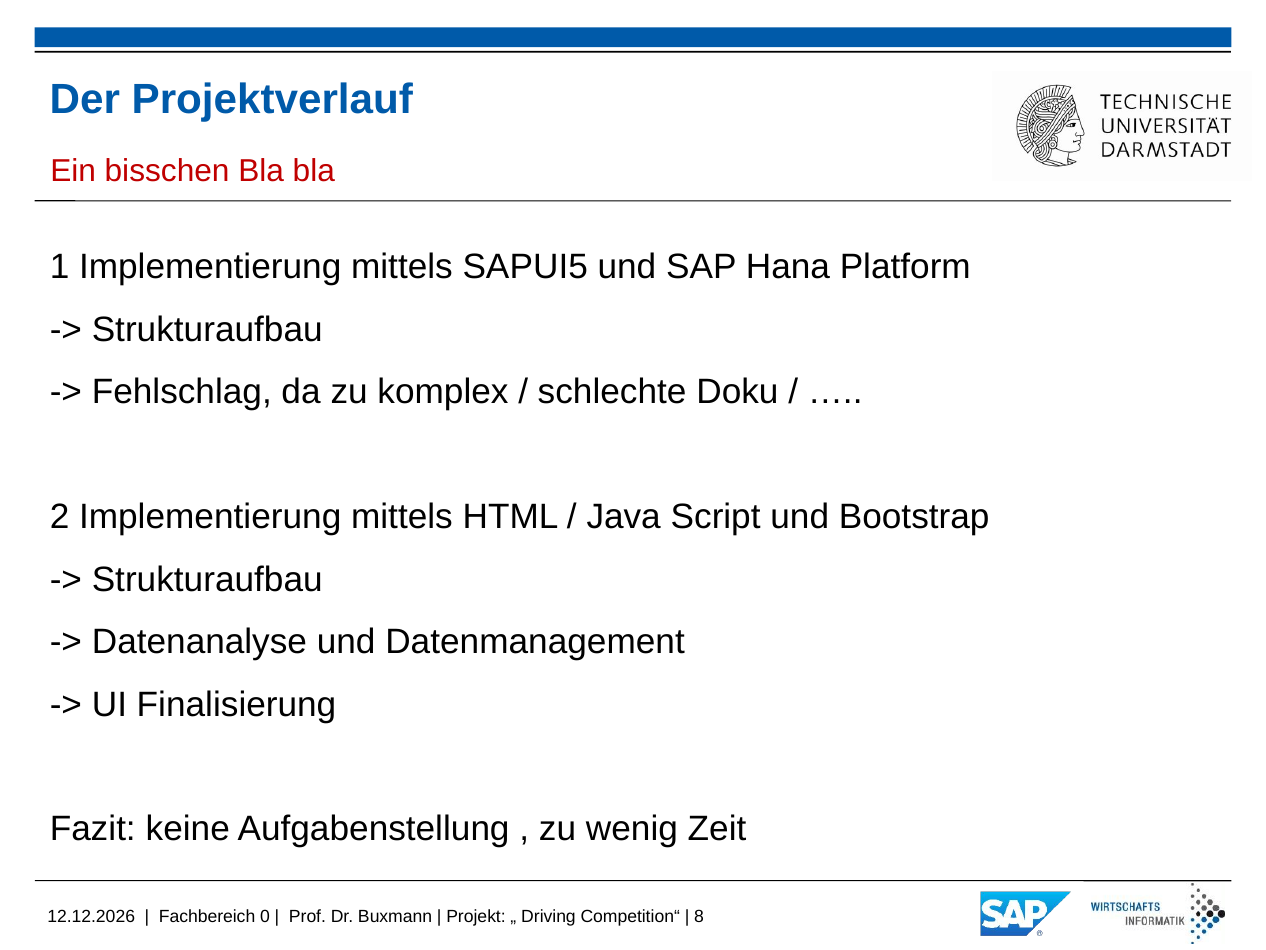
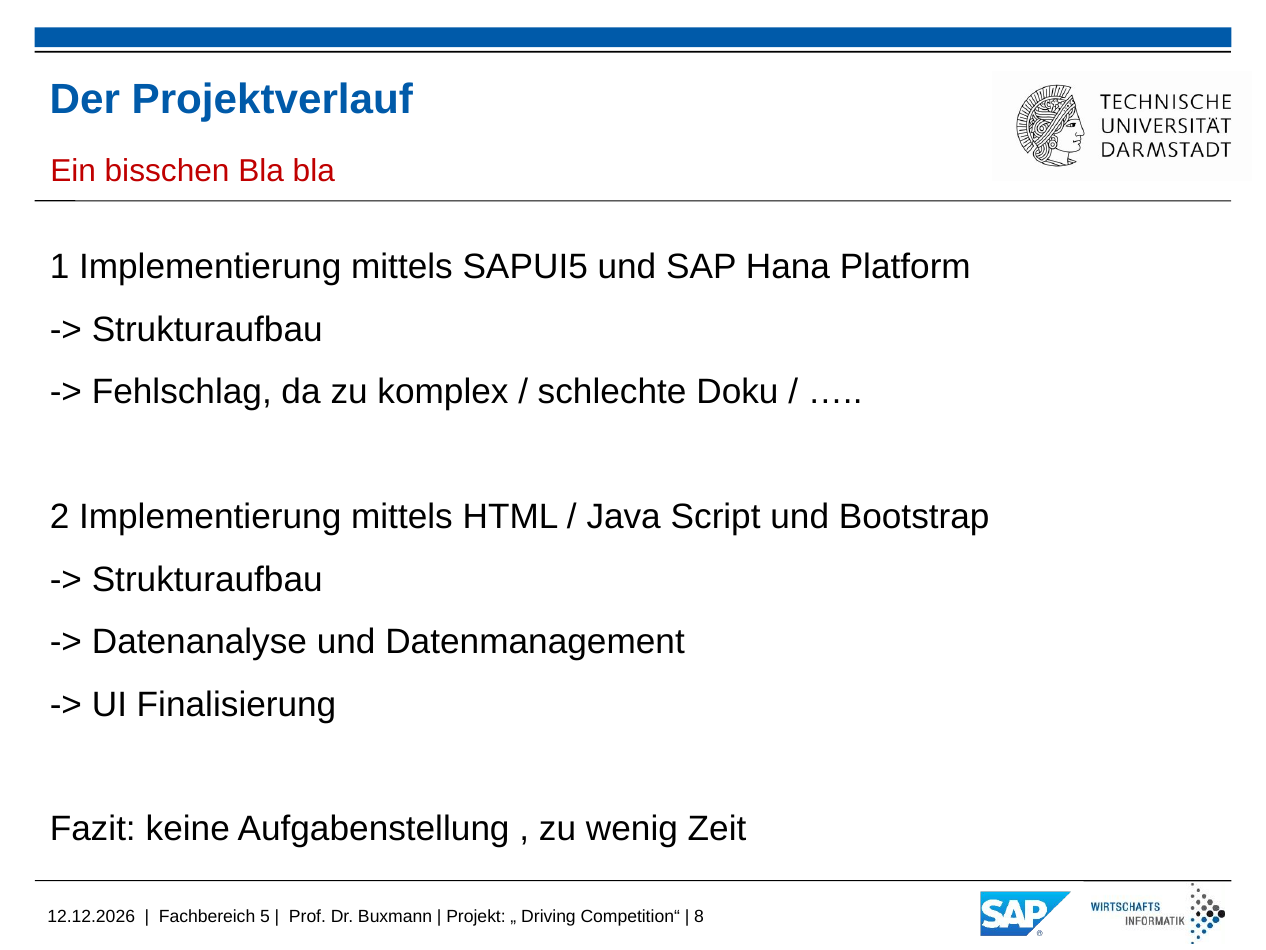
0: 0 -> 5 (265, 916)
